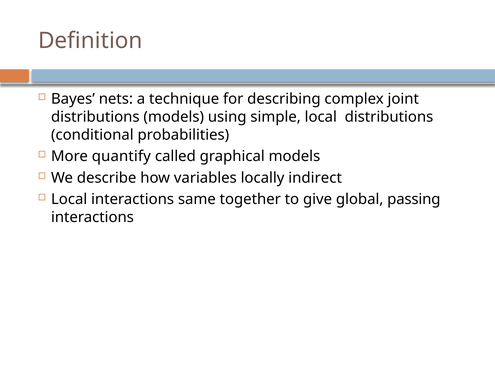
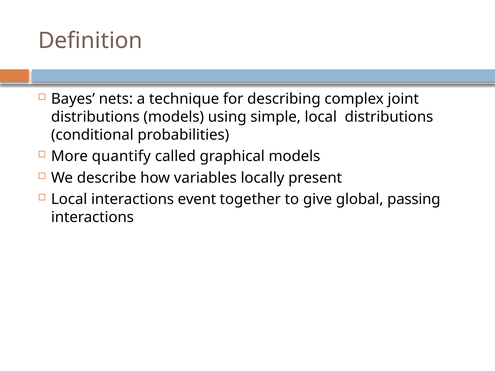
indirect: indirect -> present (315, 178)
same: same -> event (197, 200)
